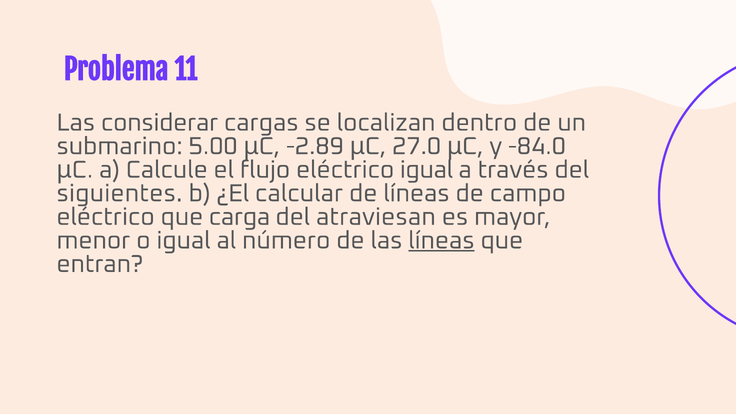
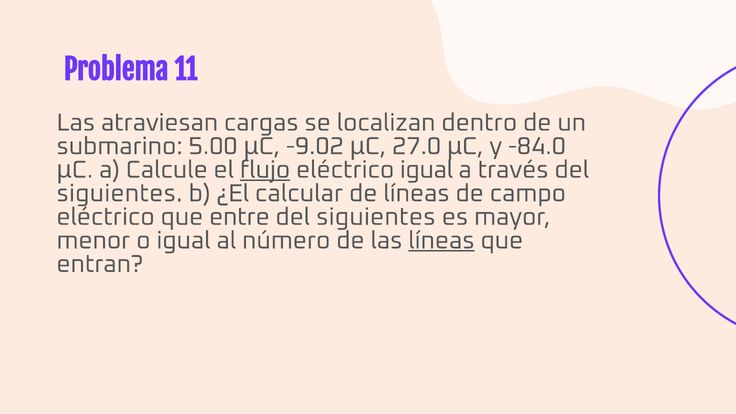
considerar: considerar -> atraviesan (160, 123)
-2.89: -2.89 -> -9.02 (315, 146)
flujo underline: none -> present (265, 170)
carga: carga -> entre (239, 217)
del atraviesan: atraviesan -> siguientes (376, 217)
